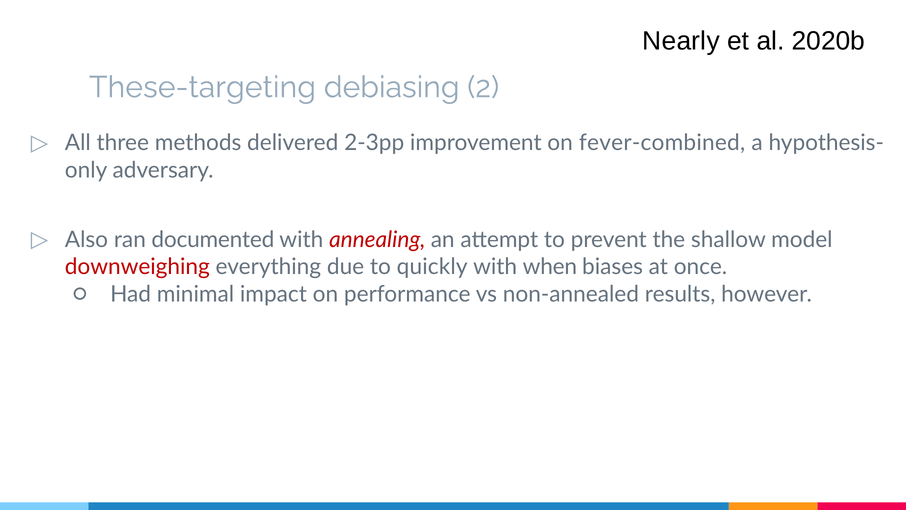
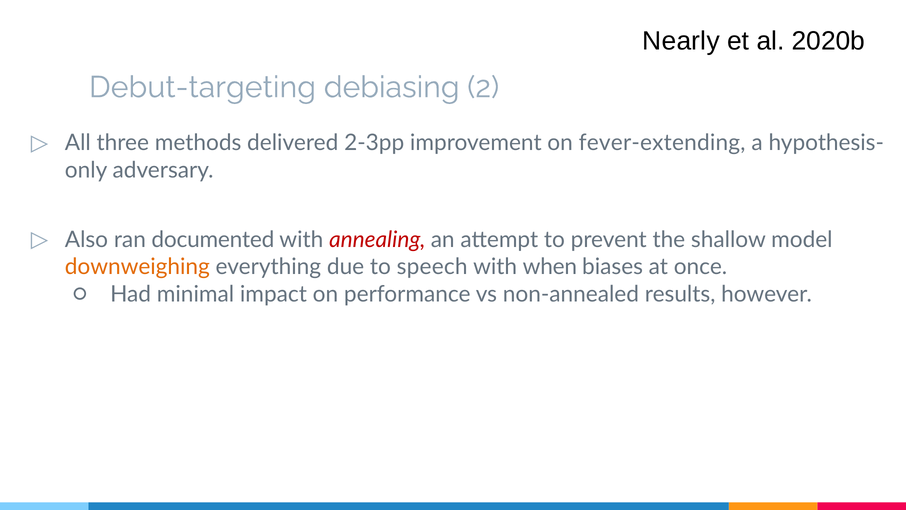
These-targeting: These-targeting -> Debut-targeting (203, 87)
fever-combined: fever-combined -> fever-extending (662, 143)
downweighing colour: red -> orange (137, 267)
quickly: quickly -> speech (432, 267)
